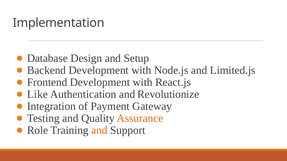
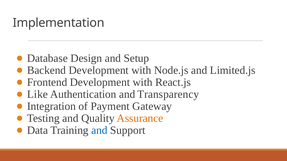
Revolutionize: Revolutionize -> Transparency (168, 94)
Role: Role -> Data (38, 131)
and colour: orange -> blue (99, 131)
